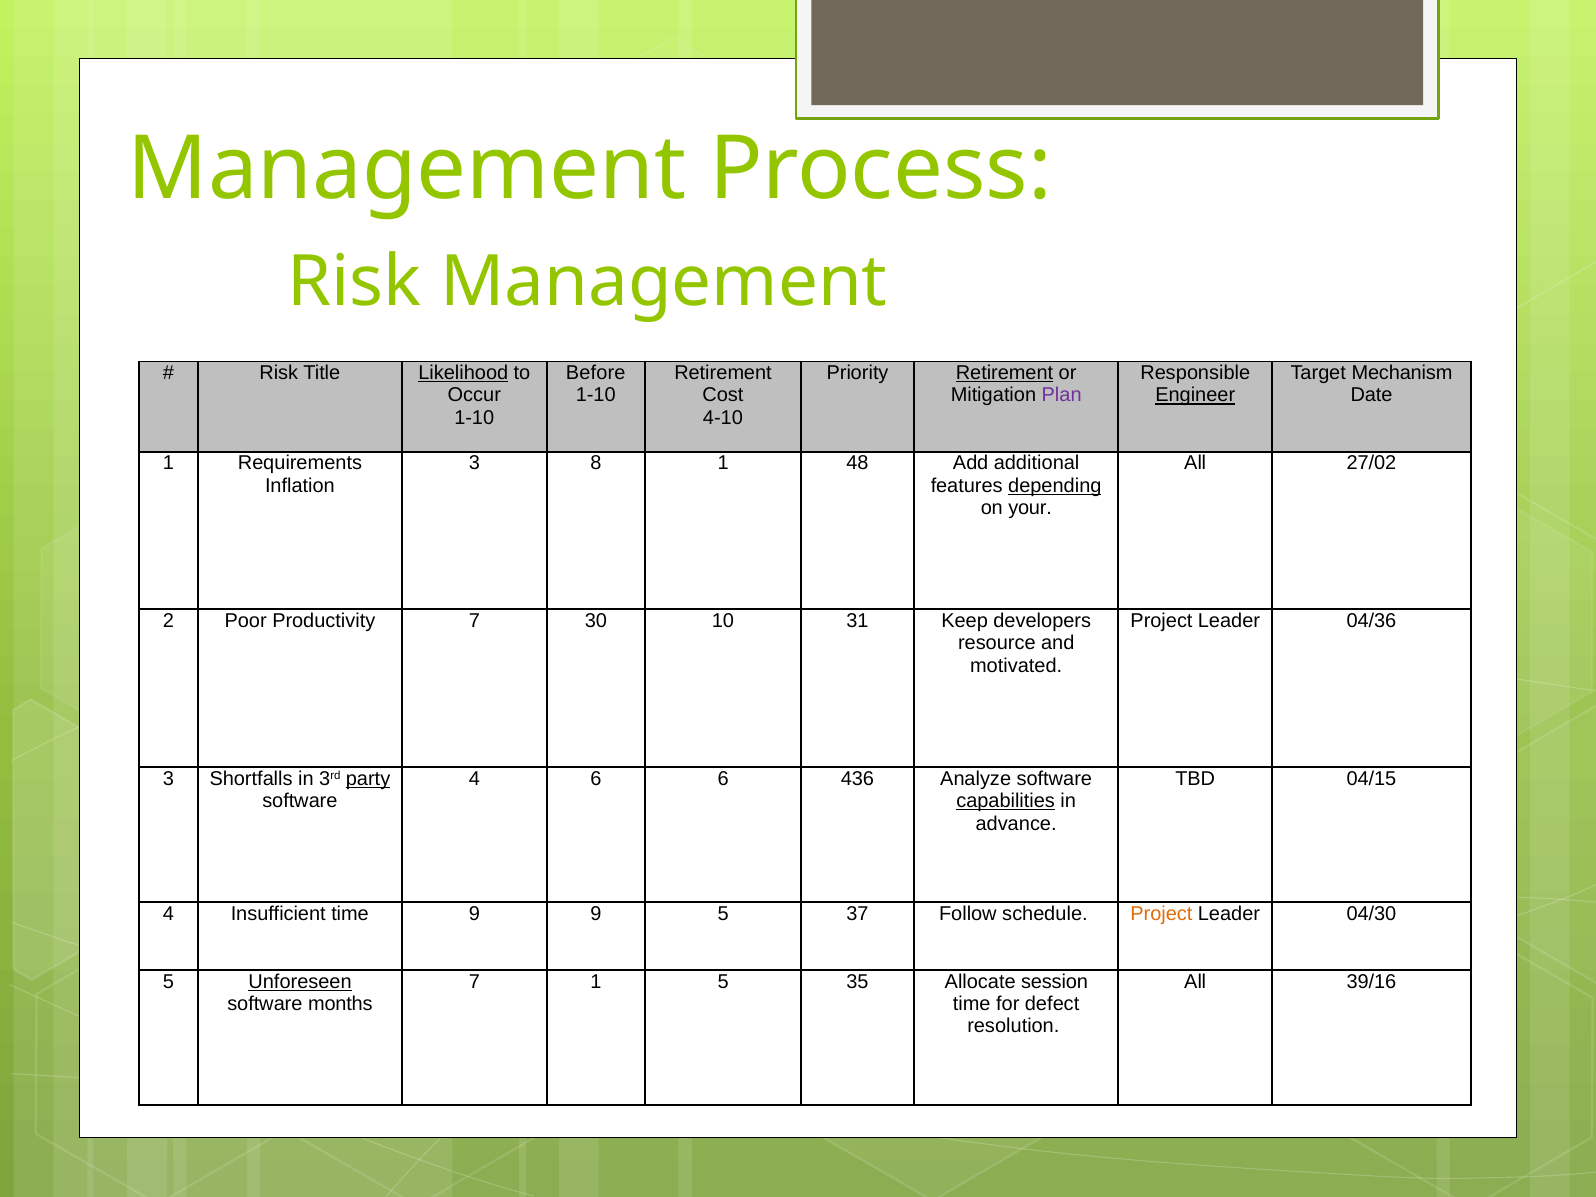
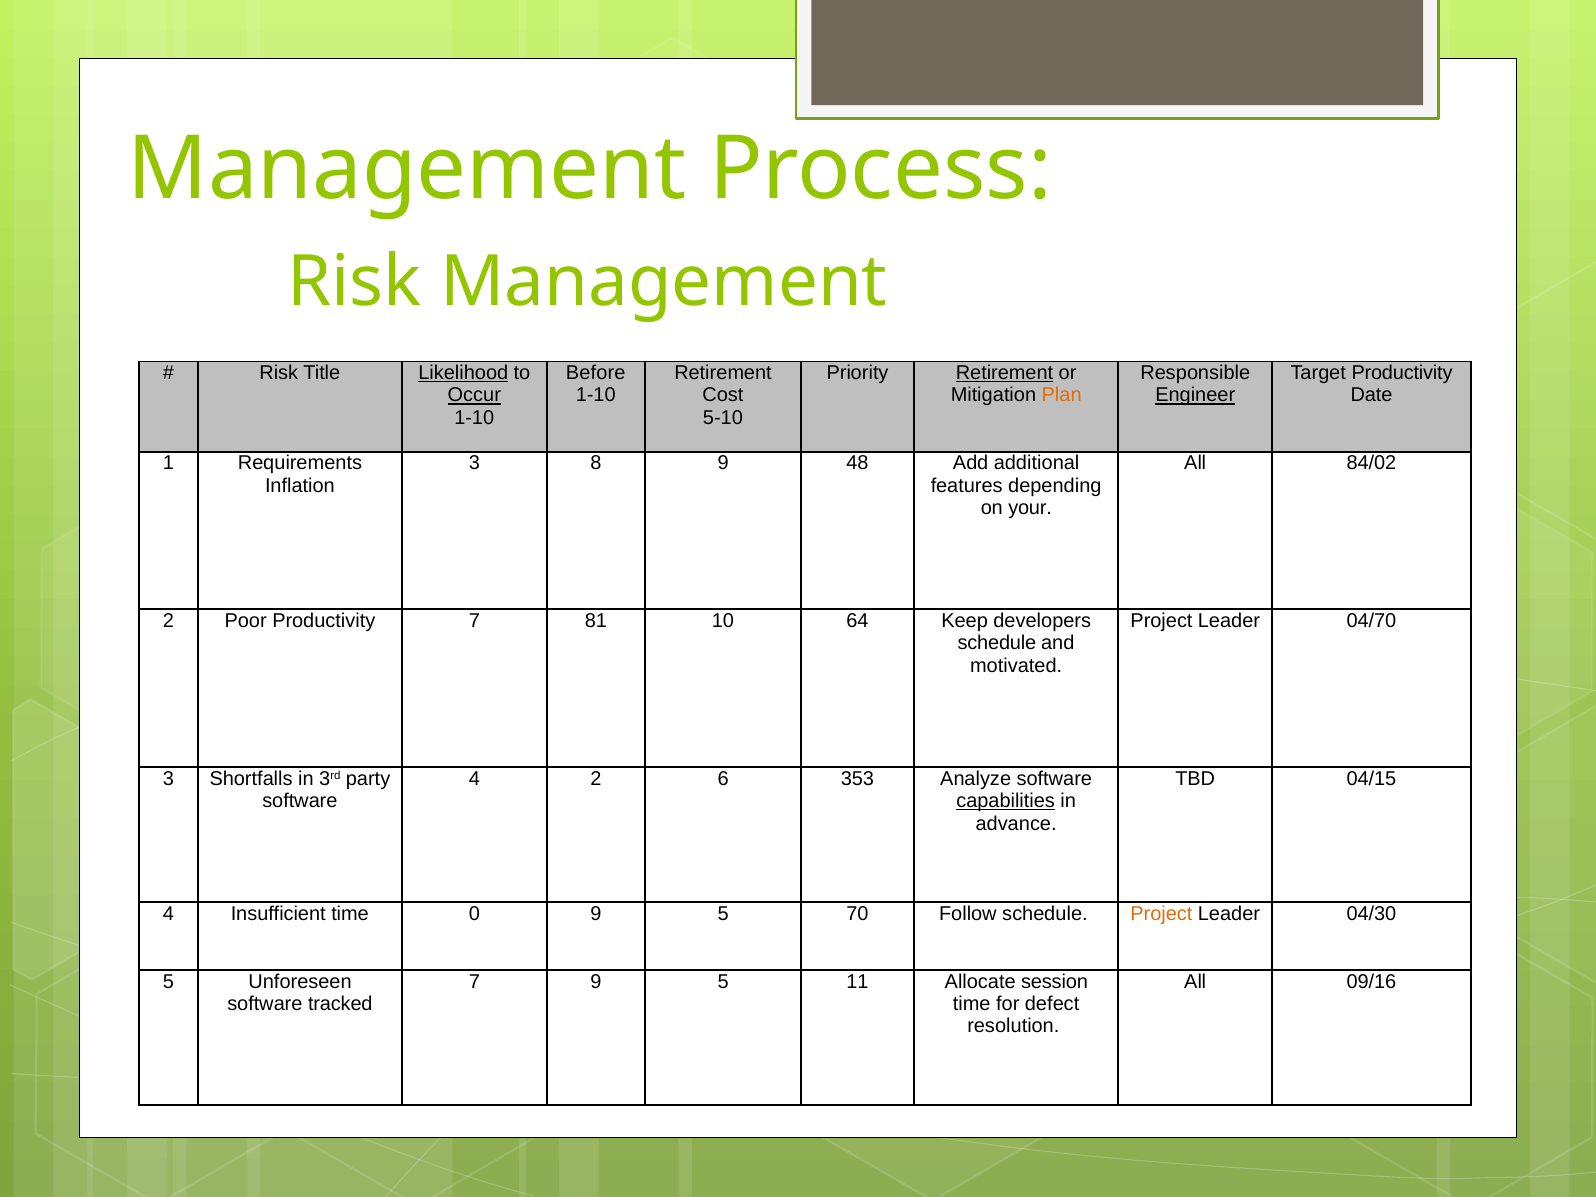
Target Mechanism: Mechanism -> Productivity (1402, 373)
Occur underline: none -> present (474, 395)
Plan colour: purple -> orange (1062, 395)
4-10: 4-10 -> 5-10 (723, 418)
8 1: 1 -> 9 (723, 463)
27/02: 27/02 -> 84/02 (1371, 463)
depending underline: present -> none (1055, 486)
30: 30 -> 81 (596, 621)
31: 31 -> 64 (858, 621)
04/36: 04/36 -> 04/70 (1371, 621)
resource: resource -> schedule (997, 643)
party underline: present -> none (368, 779)
4 6: 6 -> 2 (596, 779)
436: 436 -> 353 (857, 779)
time 9: 9 -> 0 (474, 914)
37: 37 -> 70 (858, 914)
Unforeseen underline: present -> none (300, 982)
7 1: 1 -> 9 (596, 982)
35: 35 -> 11 (858, 982)
39/16: 39/16 -> 09/16 (1371, 982)
months: months -> tracked (340, 1004)
